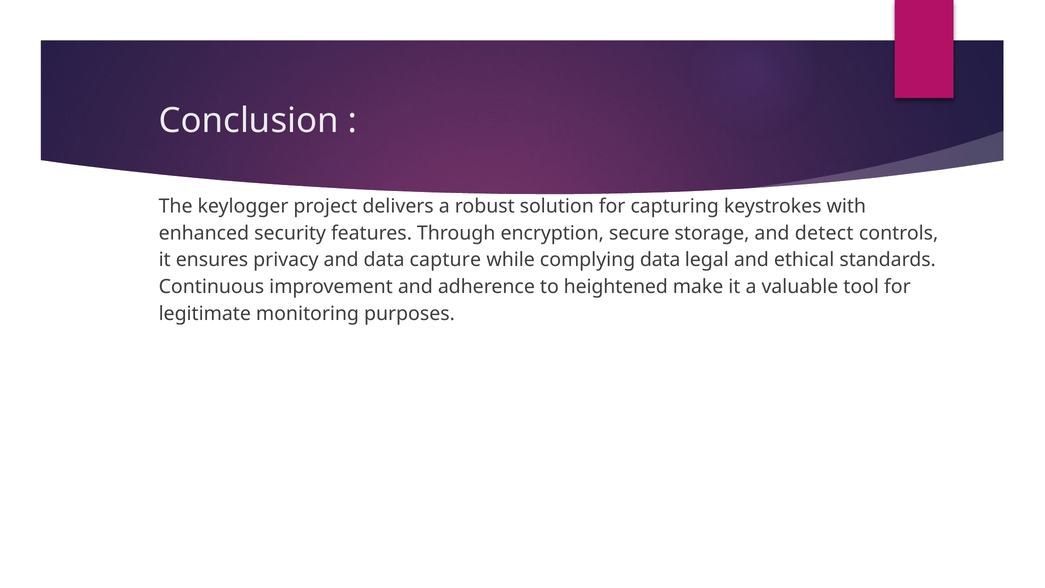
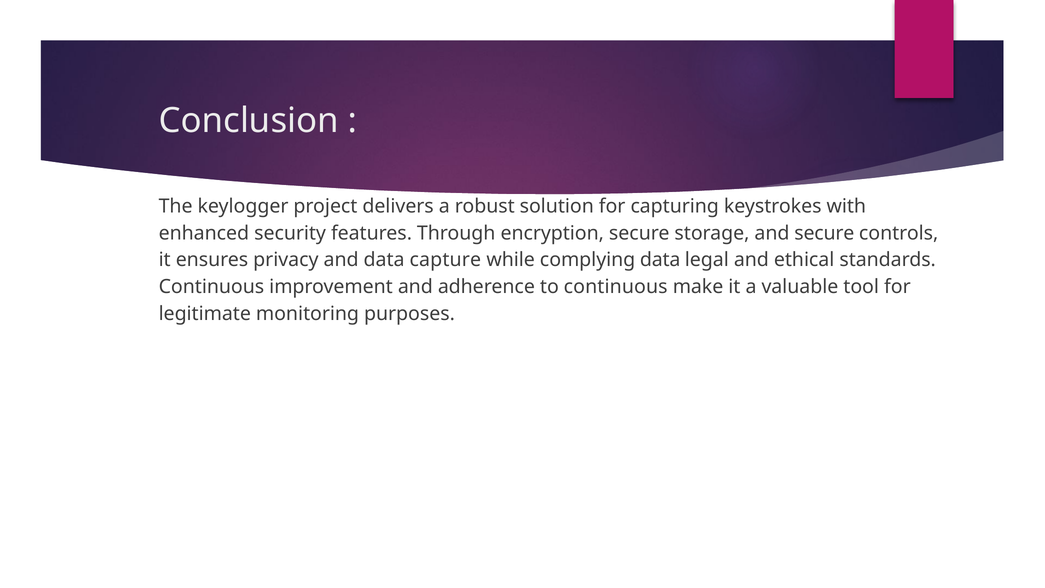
and detect: detect -> secure (824, 233)
to heightened: heightened -> continuous (616, 287)
